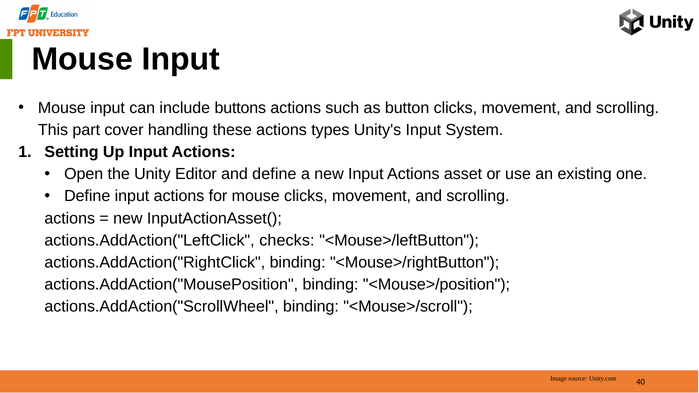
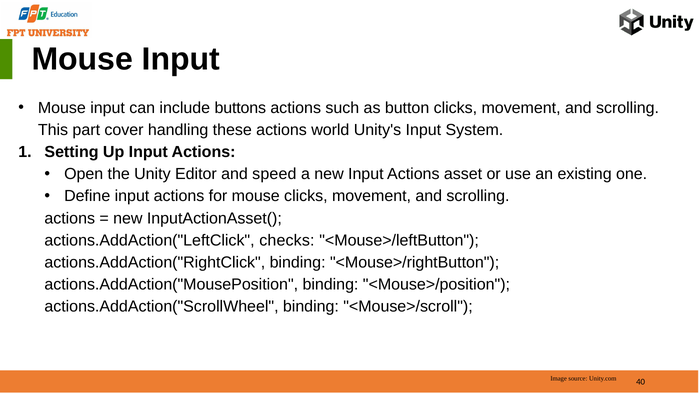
types: types -> world (330, 130)
and define: define -> speed (274, 174)
